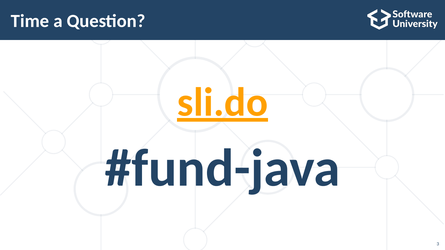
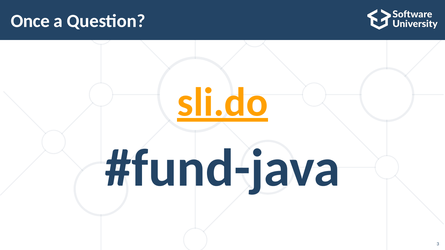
Time: Time -> Once (30, 21)
